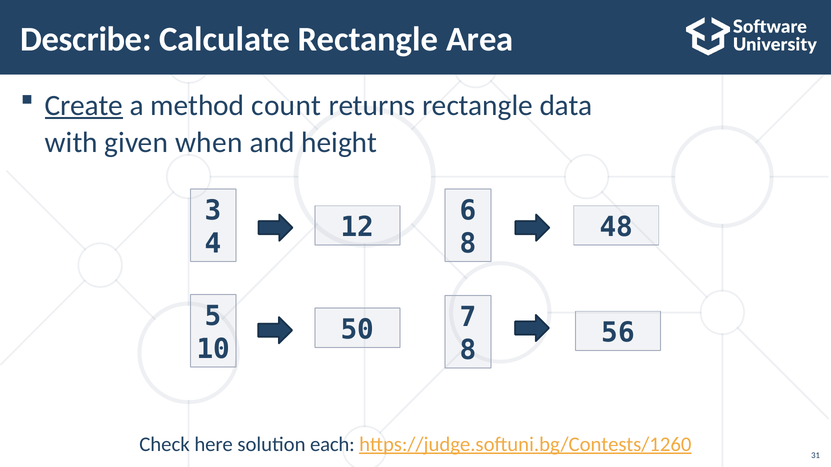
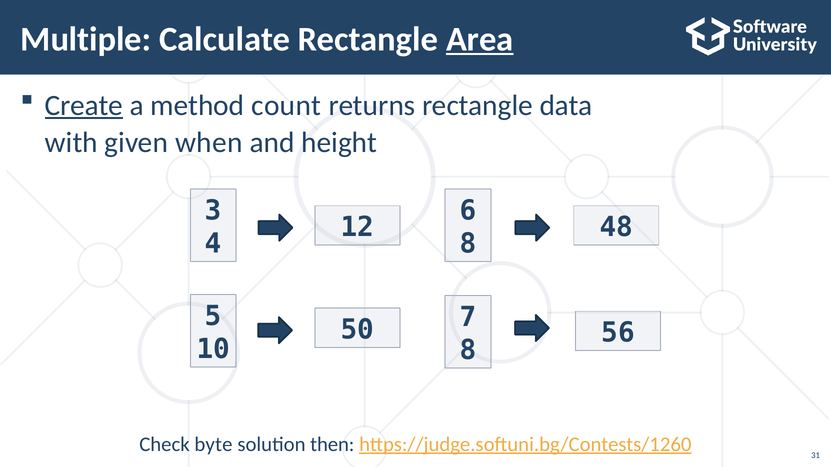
Describe: Describe -> Multiple (86, 39)
Area underline: none -> present (480, 39)
here: here -> byte (213, 445)
each: each -> then (332, 445)
